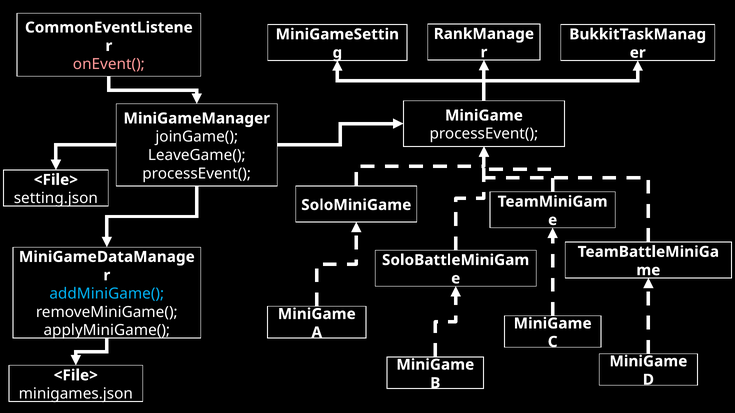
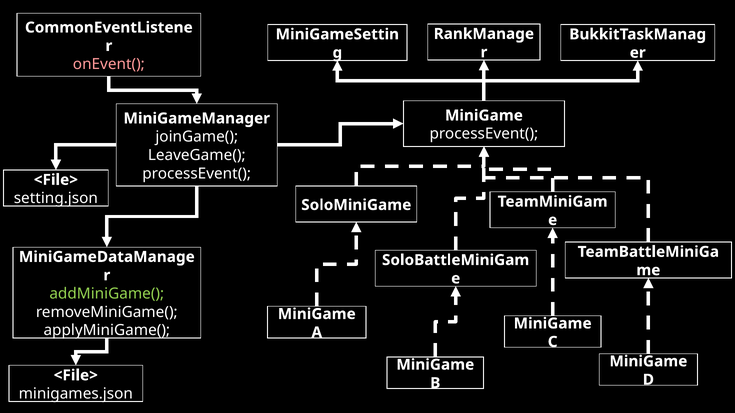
addMiniGame( colour: light blue -> light green (107, 294)
